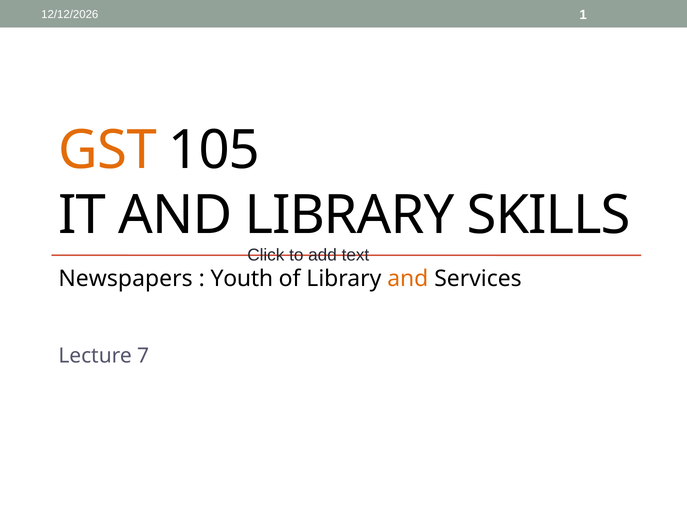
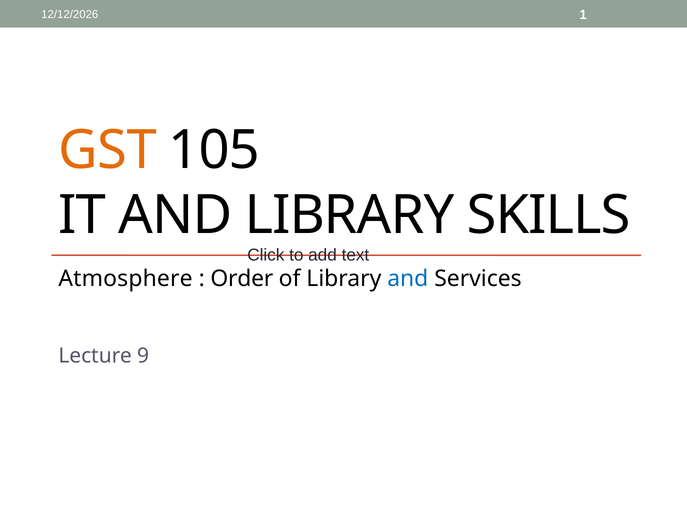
Newspapers: Newspapers -> Atmosphere (125, 279)
Youth: Youth -> Order (242, 279)
and colour: orange -> blue (408, 279)
7: 7 -> 9 (143, 356)
